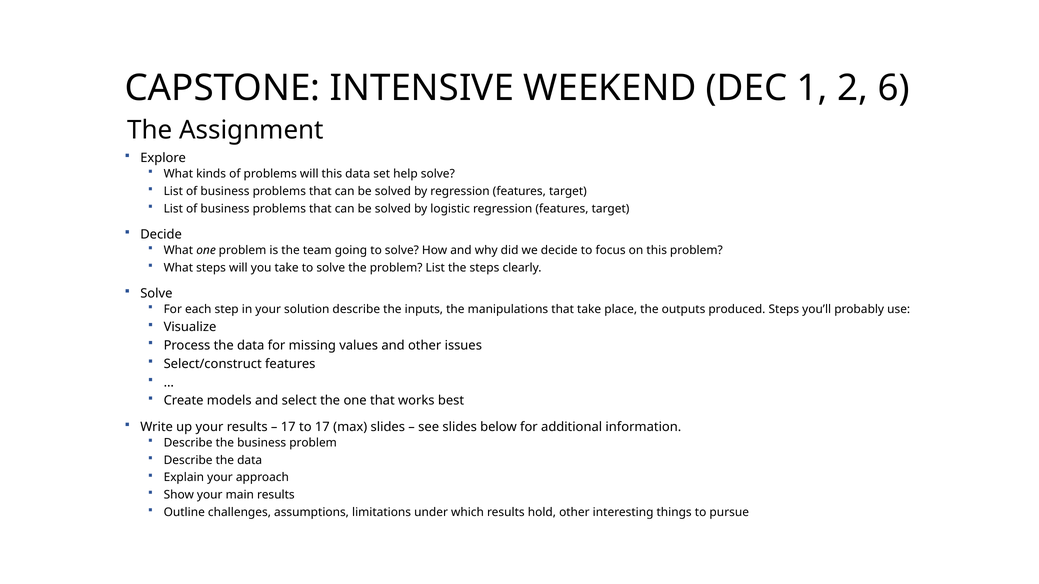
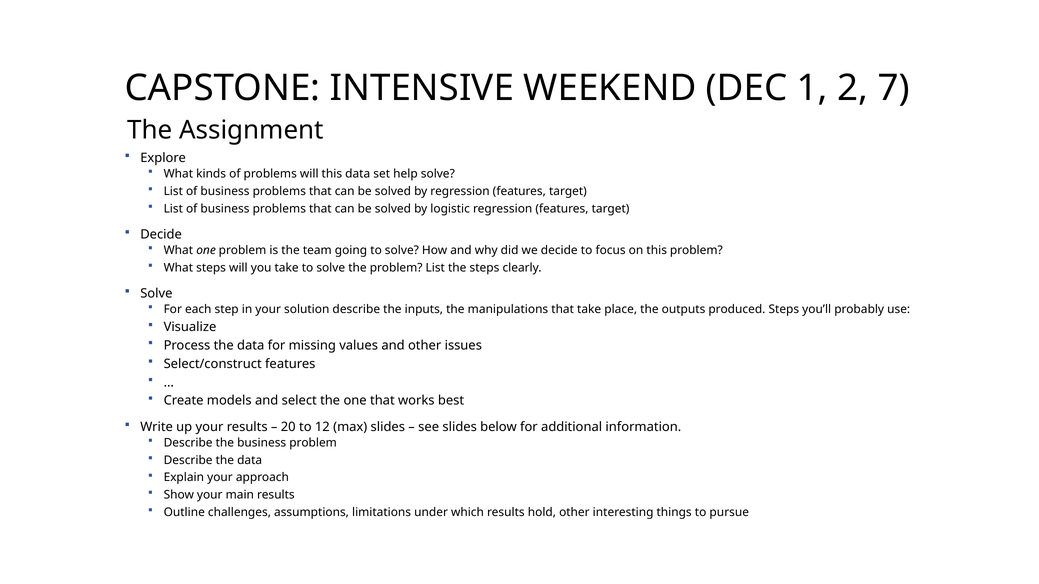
6: 6 -> 7 (894, 88)
17: 17 -> 20 (288, 427)
to 17: 17 -> 12 (322, 427)
